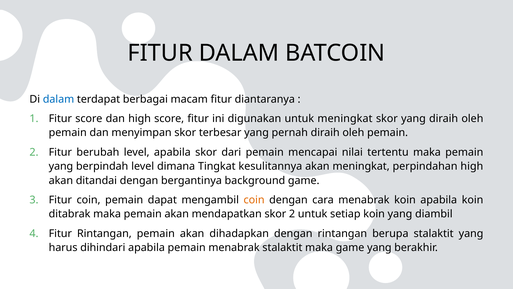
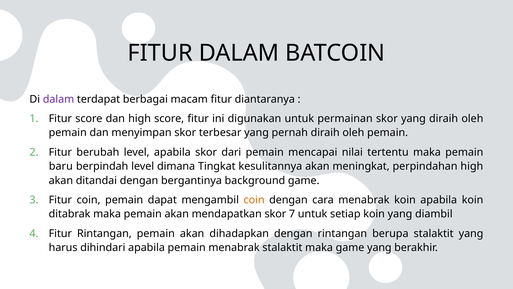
dalam colour: blue -> purple (59, 99)
untuk meningkat: meningkat -> permainan (345, 118)
yang: yang -> baru (61, 166)
skor 2: 2 -> 7 (292, 214)
